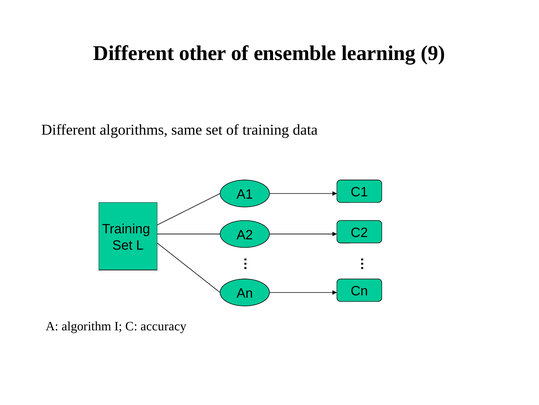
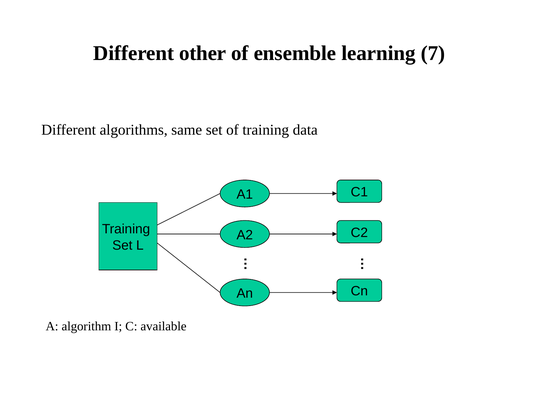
9: 9 -> 7 (433, 53)
accuracy: accuracy -> available (164, 326)
